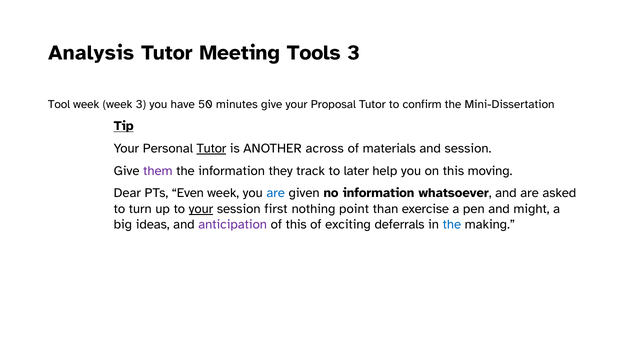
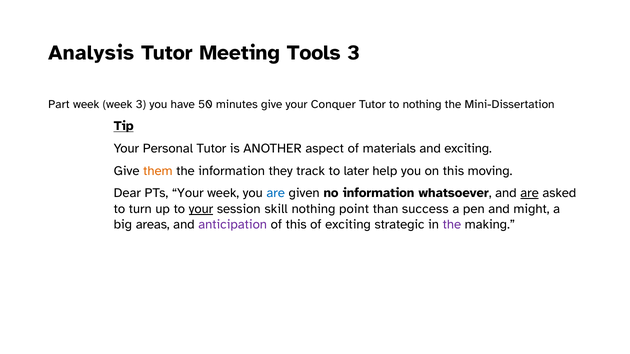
Tool: Tool -> Part (59, 105)
Proposal: Proposal -> Conquer (333, 105)
to confirm: confirm -> nothing (422, 105)
Tutor underline: present -> none (211, 149)
across: across -> aspect (325, 149)
and session: session -> exciting (468, 149)
them colour: purple -> orange (158, 171)
PTs Even: Even -> Your (188, 193)
are underline: none -> present (530, 193)
first: first -> skill (276, 209)
exercise: exercise -> success (425, 209)
ideas: ideas -> areas (153, 225)
deferrals: deferrals -> strategic (400, 225)
the colour: blue -> purple (452, 225)
